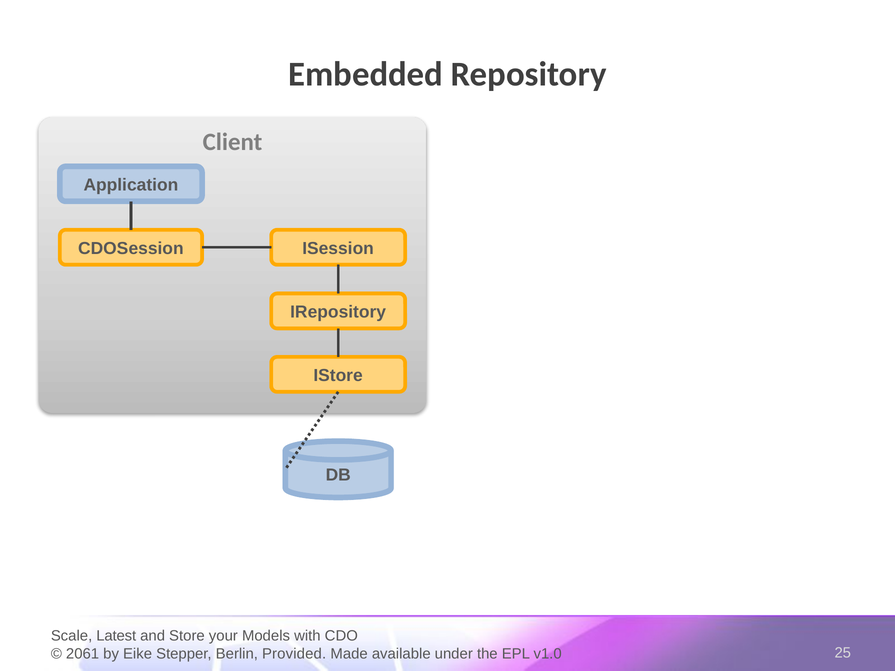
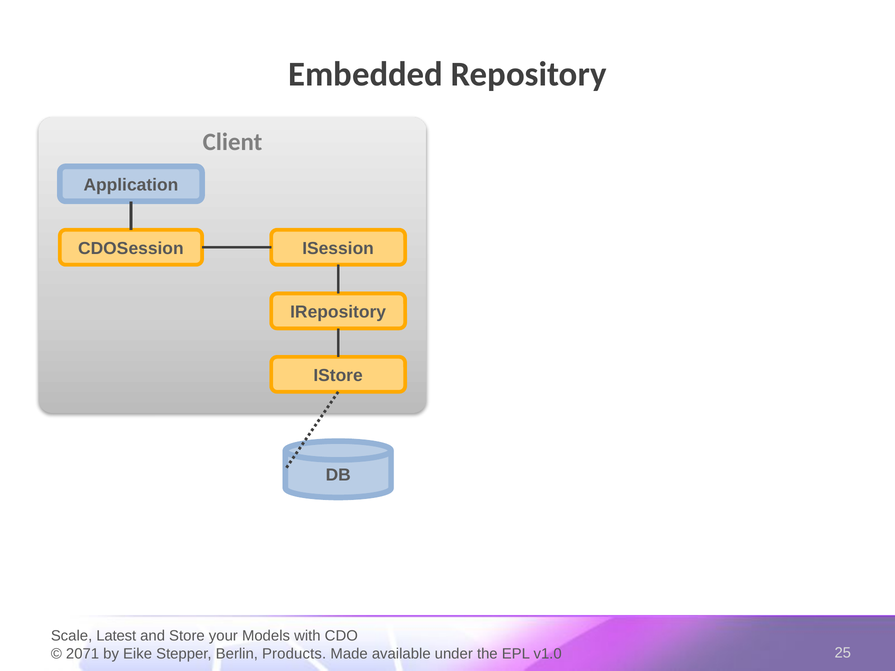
2061: 2061 -> 2071 (83, 654)
Provided: Provided -> Products (294, 654)
